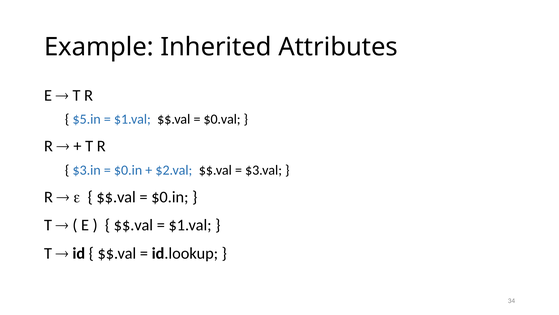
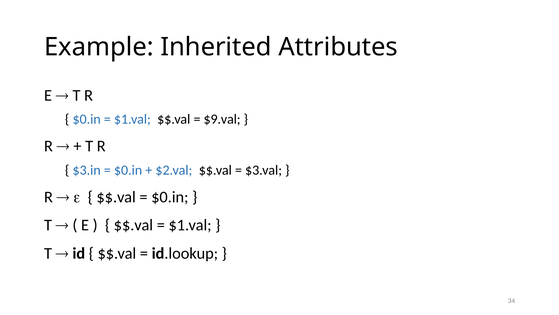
$5.in: $5.in -> $0.in (87, 119)
$0.val: $0.val -> $9.val (222, 119)
